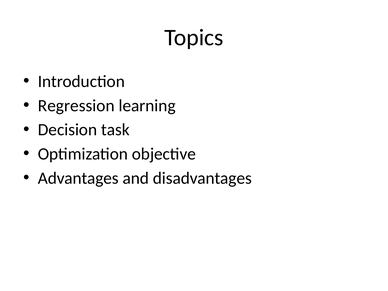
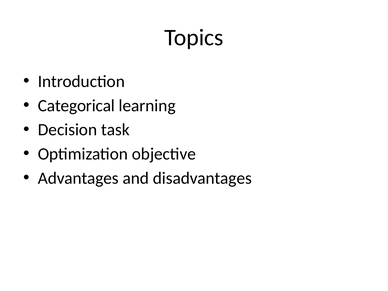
Regression: Regression -> Categorical (76, 106)
